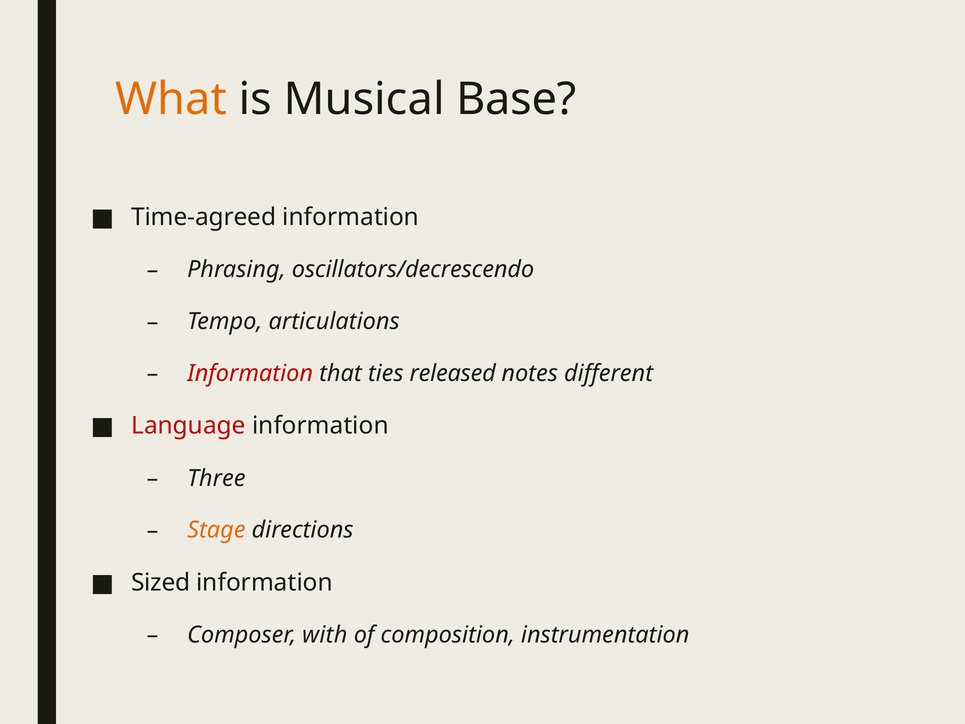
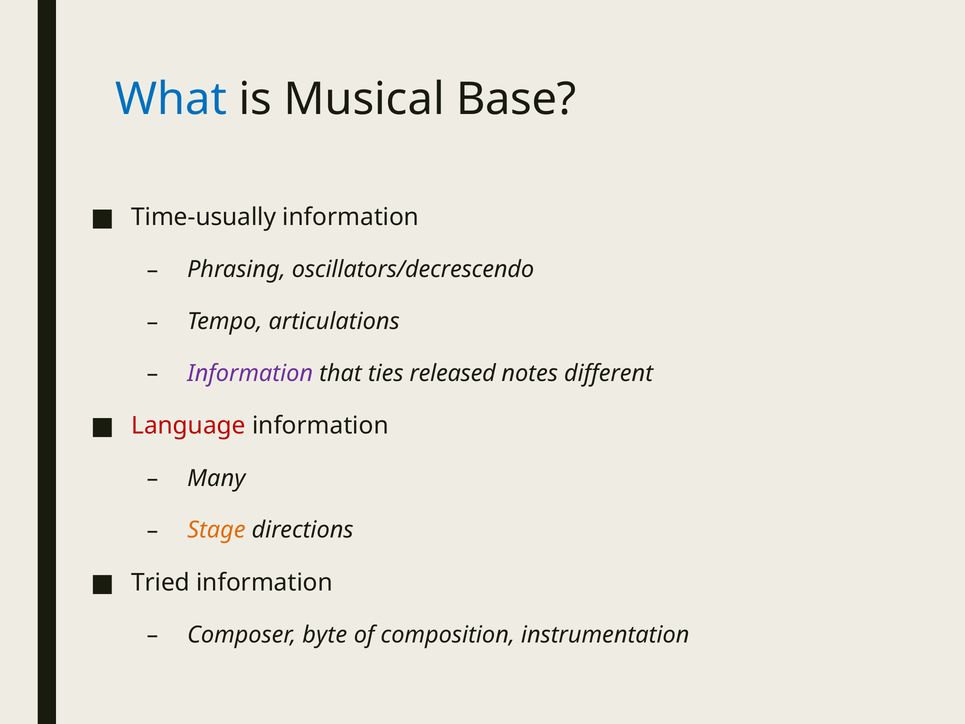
What colour: orange -> blue (171, 99)
Time-agreed: Time-agreed -> Time-usually (204, 217)
Information colour: red -> purple (250, 373)
Three: Three -> Many (216, 478)
Sized: Sized -> Tried (161, 582)
with: with -> byte (325, 635)
